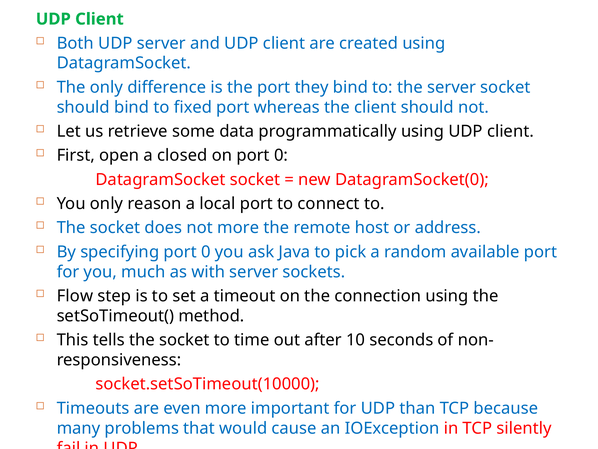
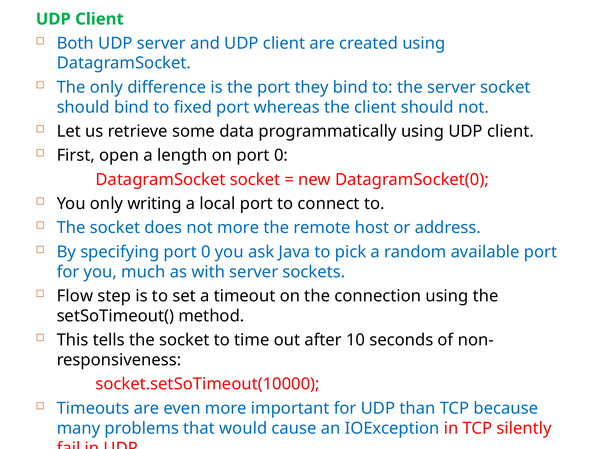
closed: closed -> length (182, 155)
reason: reason -> writing (155, 203)
